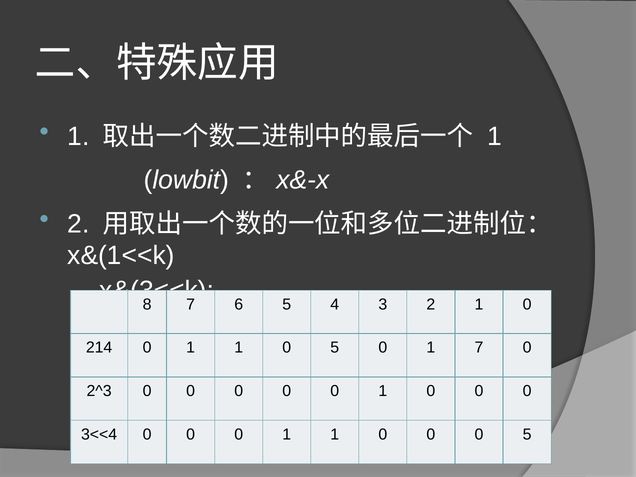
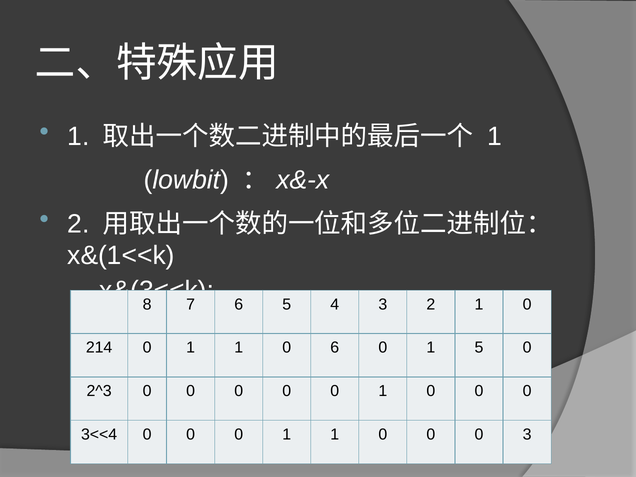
1 0 5: 5 -> 6 (335, 348)
1 7: 7 -> 5 (479, 348)
0 0 5: 5 -> 3 (527, 434)
